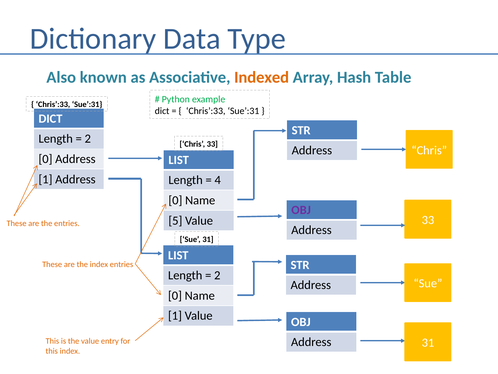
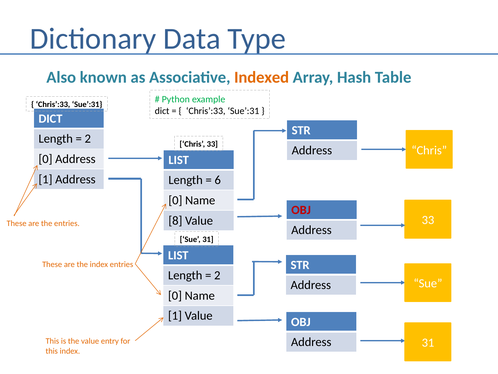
4: 4 -> 6 (218, 180)
OBJ colour: purple -> red (301, 210)
5: 5 -> 8 (175, 220)
